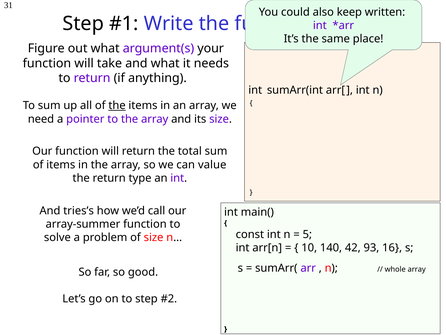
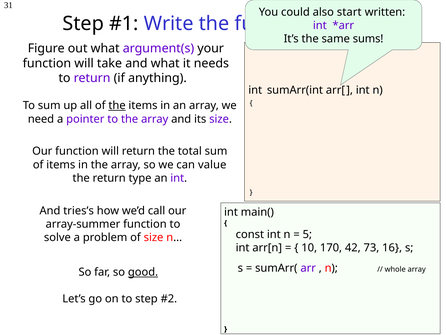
keep: keep -> start (349, 12)
place: place -> sums (368, 39)
140: 140 -> 170 (331, 247)
93: 93 -> 73 (371, 247)
good underline: none -> present (143, 272)
